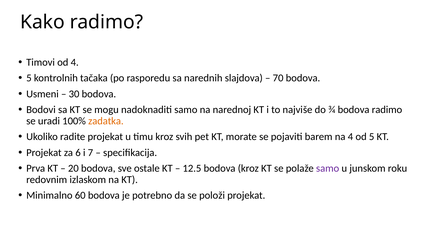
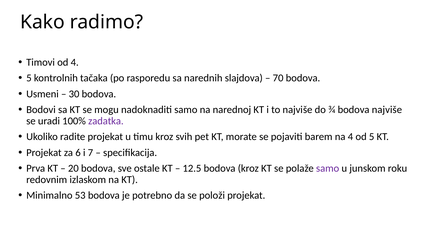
bodova radimo: radimo -> najviše (387, 110)
zadatka colour: orange -> purple (106, 121)
60: 60 -> 53 (80, 195)
